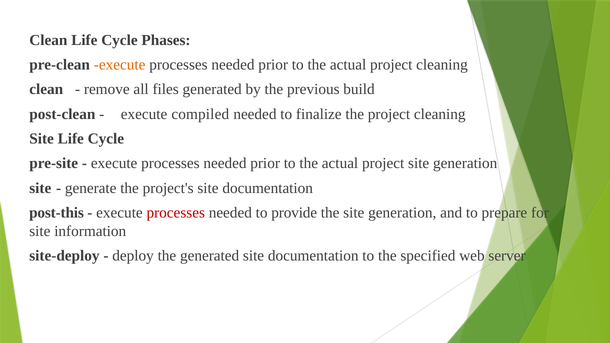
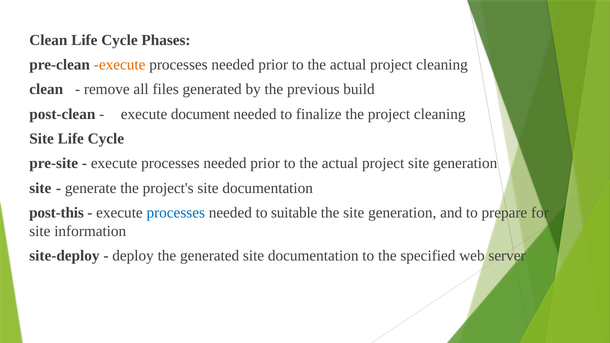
compiled: compiled -> document (200, 114)
processes colour: red -> blue (176, 213)
provide: provide -> suitable (294, 213)
